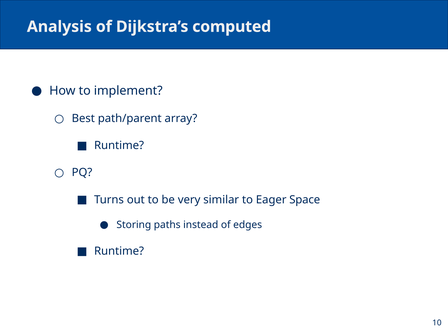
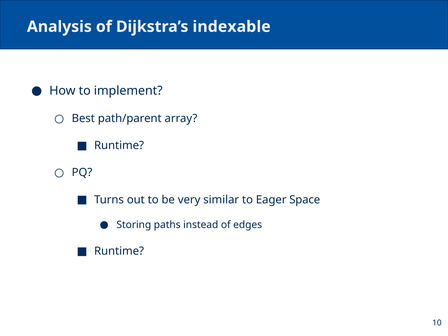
computed: computed -> indexable (232, 27)
